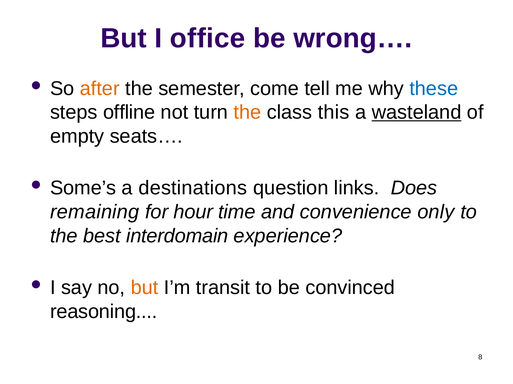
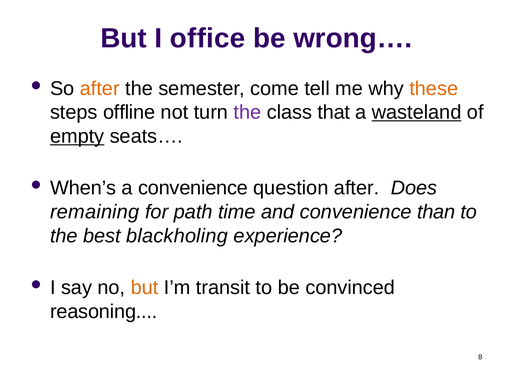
these colour: blue -> orange (434, 89)
the colour: orange -> purple (247, 113)
this: this -> that (334, 113)
empty underline: none -> present (77, 137)
Some’s: Some’s -> When’s (83, 188)
a destinations: destinations -> convenience (193, 188)
question links: links -> after (357, 188)
hour: hour -> path (193, 212)
only: only -> than (436, 212)
interdomain: interdomain -> blackholing (177, 236)
